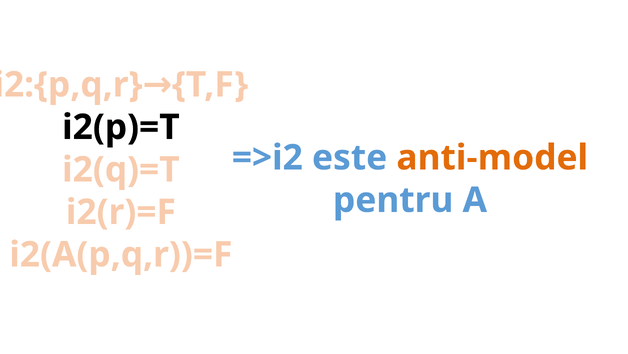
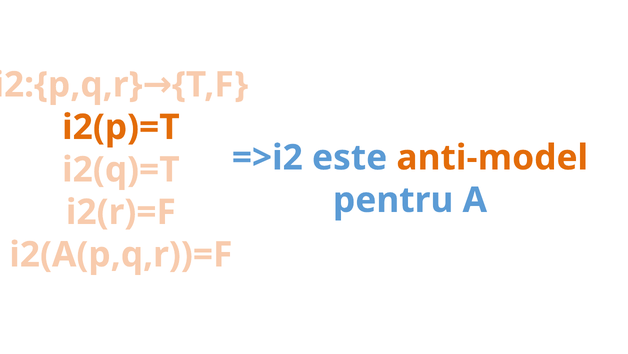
i2(p)=T colour: black -> orange (121, 127)
